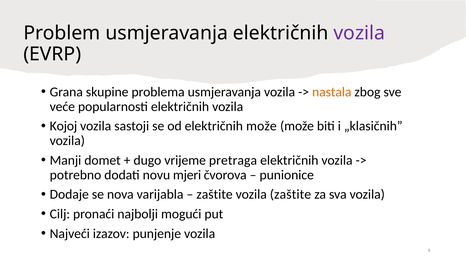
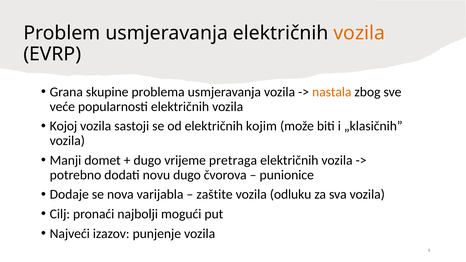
vozila colour: purple -> orange (359, 33)
električnih može: može -> kojim (261, 126)
novu mjeri: mjeri -> dugo (187, 175)
vozila zaštite: zaštite -> odluku (291, 195)
